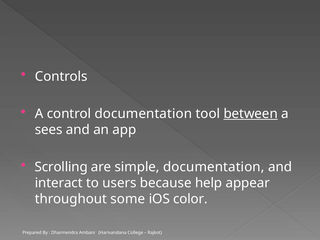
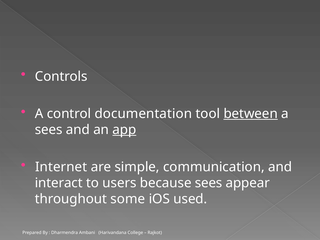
app underline: none -> present (124, 130)
Scrolling: Scrolling -> Internet (61, 167)
simple documentation: documentation -> communication (214, 167)
because help: help -> sees (209, 183)
color: color -> used (190, 199)
